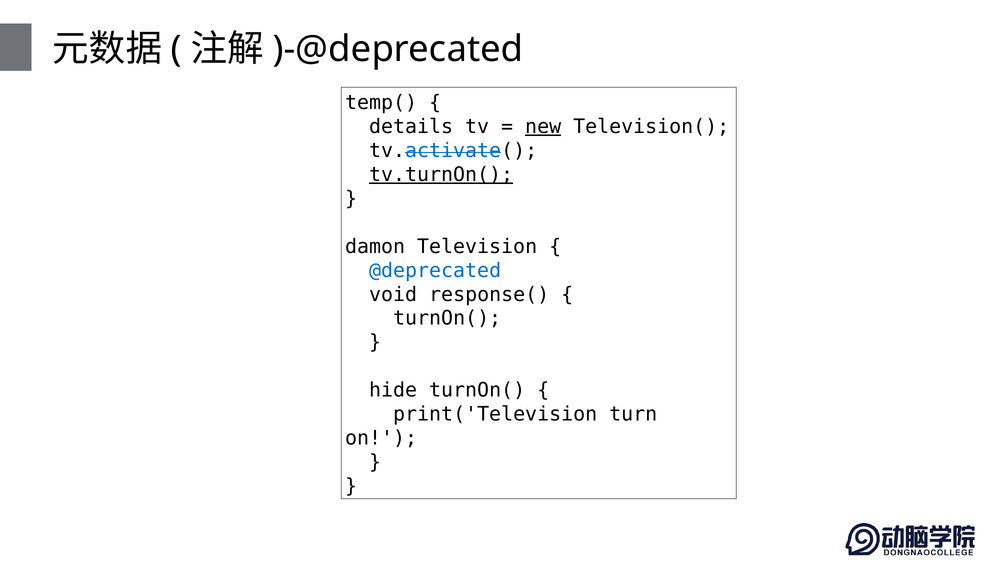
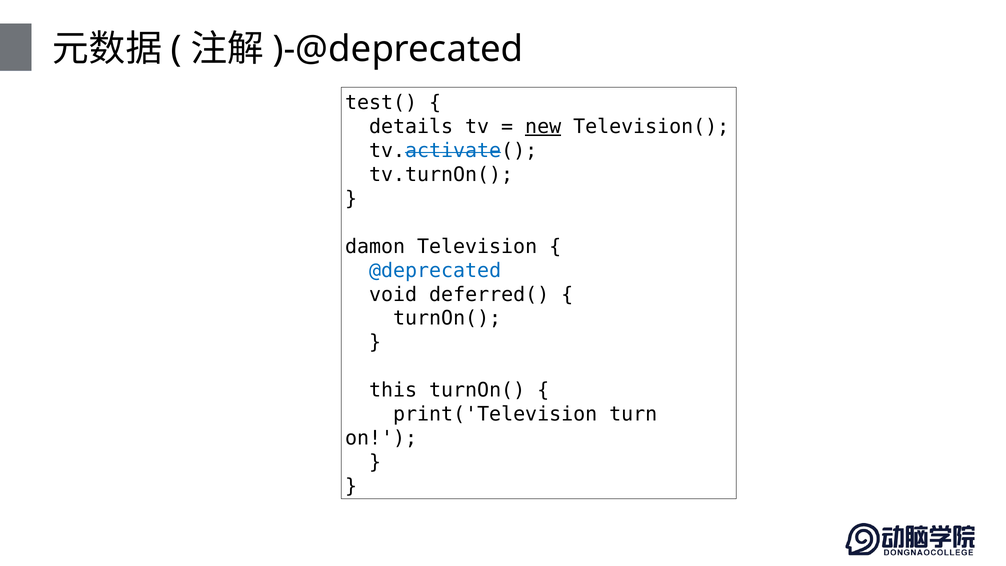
temp(: temp( -> test( (381, 103)
tv.turnOn( underline: present -> none (441, 175)
response(: response( -> deferred( (489, 294)
hide: hide -> this (393, 390)
